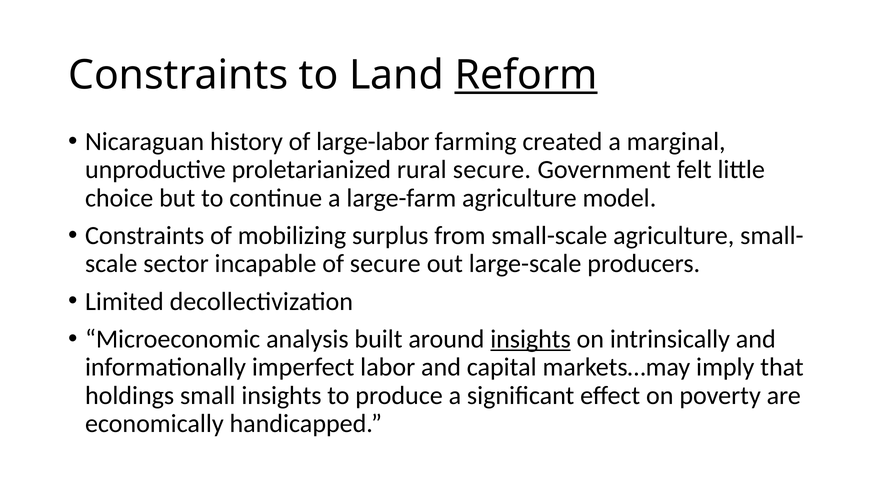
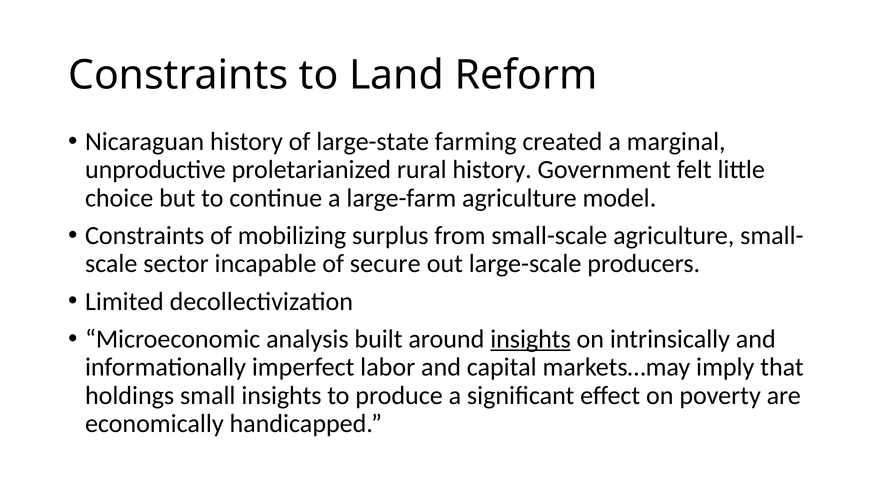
Reform underline: present -> none (526, 75)
large-labor: large-labor -> large-state (373, 141)
rural secure: secure -> history (492, 170)
